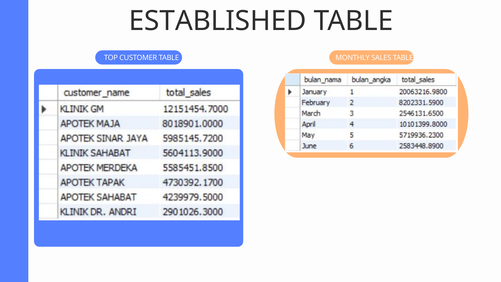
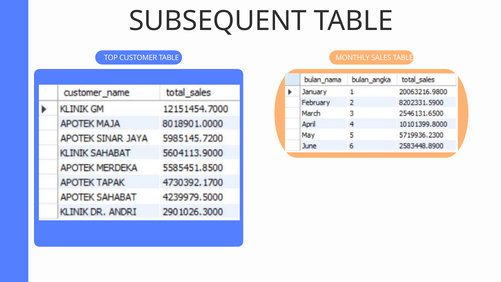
ESTABLISHED: ESTABLISHED -> SUBSEQUENT (218, 21)
